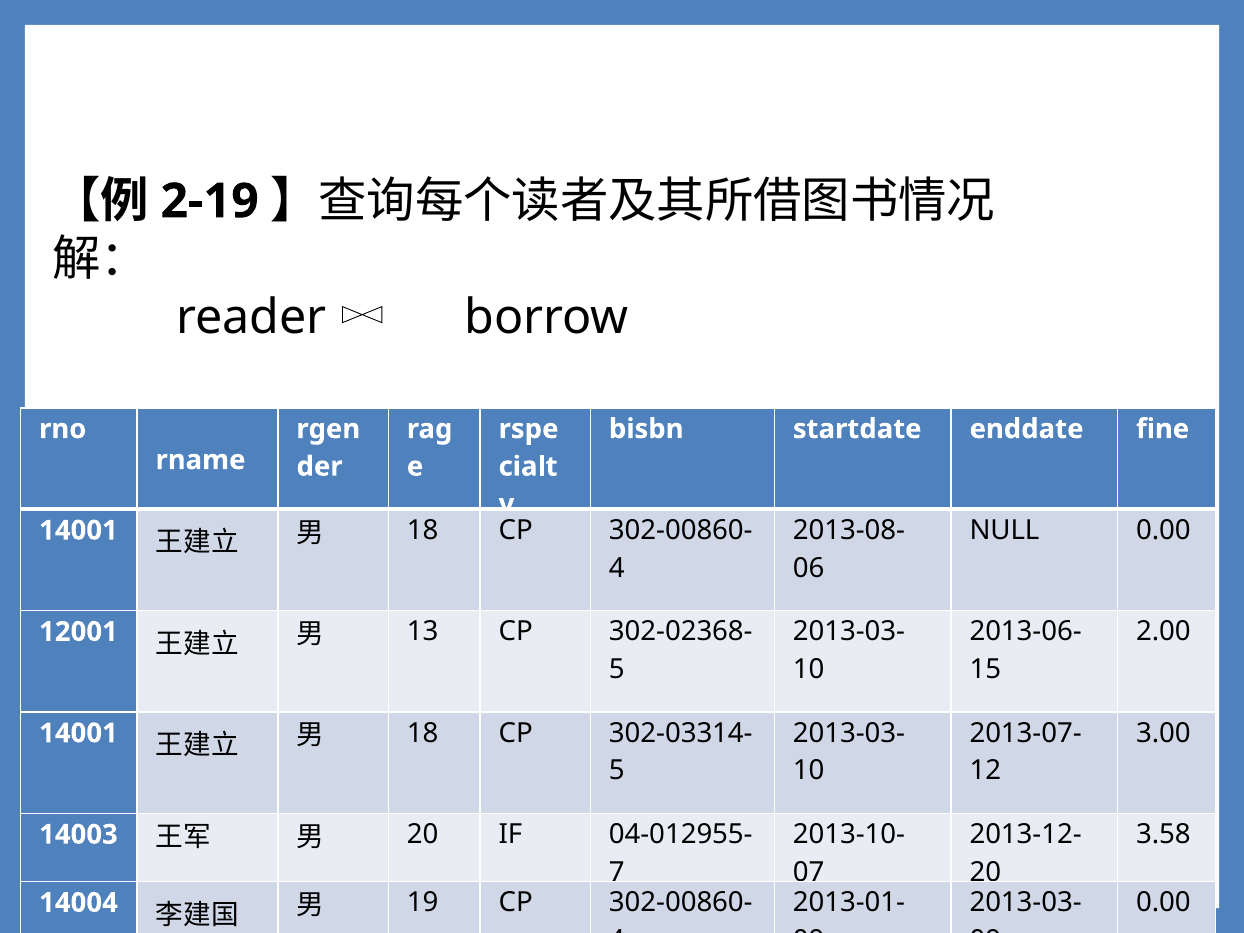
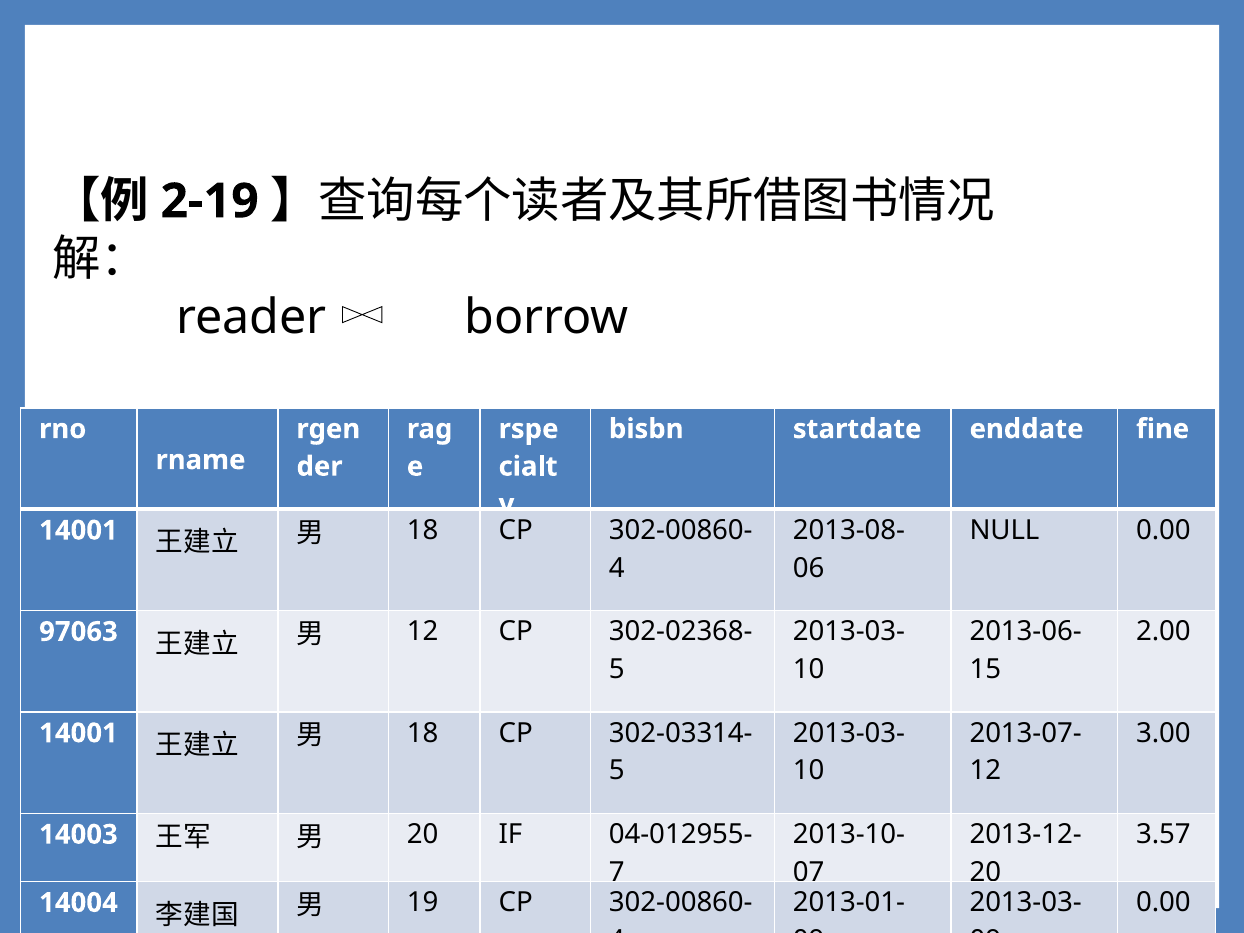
12001: 12001 -> 97063 (78, 632)
13: 13 -> 12 (423, 632)
3.58: 3.58 -> 3.57 (1163, 835)
